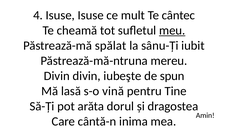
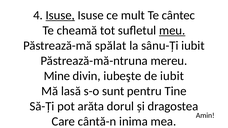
Isuse underline: none -> present (60, 15)
Divin: Divin -> Mine (57, 76)
de spun: spun -> iubit (172, 76)
vină: vină -> sunt (113, 91)
